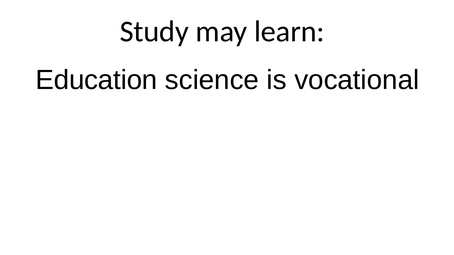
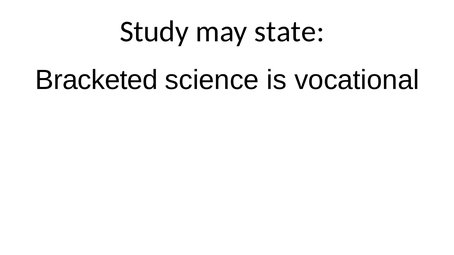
learn: learn -> state (289, 32)
Education: Education -> Bracketed (96, 80)
